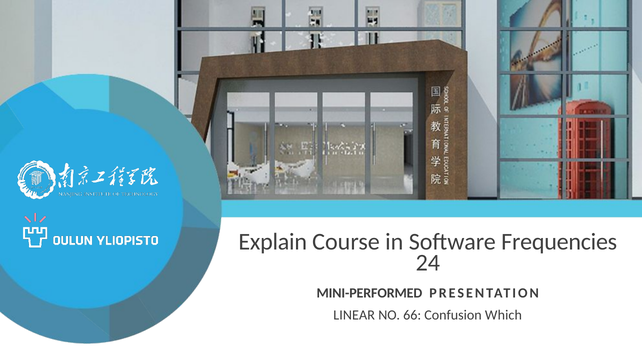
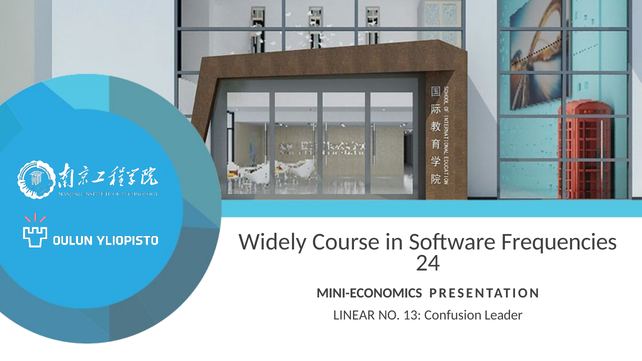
Explain: Explain -> Widely (273, 242)
MINI-PERFORMED: MINI-PERFORMED -> MINI-ECONOMICS (369, 293)
66: 66 -> 13 (412, 315)
Which: Which -> Leader (504, 315)
